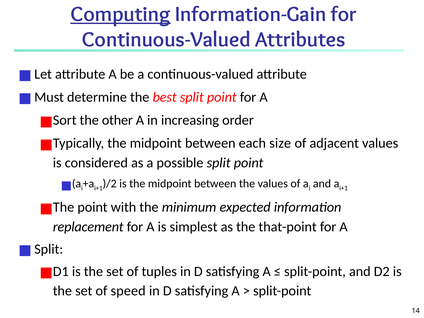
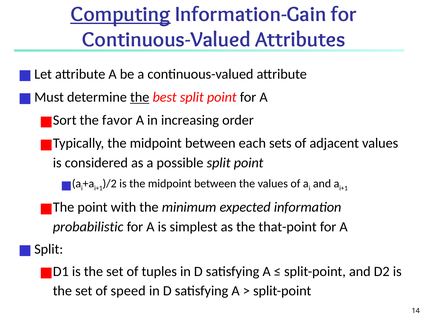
the underline: none -> present (140, 97)
other: other -> favor (117, 120)
size: size -> sets (280, 143)
replacement: replacement -> probabilistic (88, 227)
